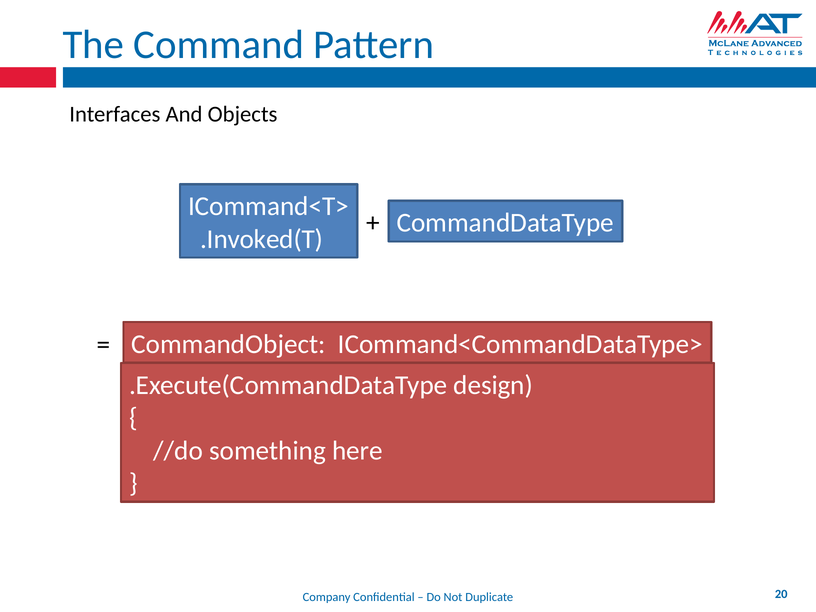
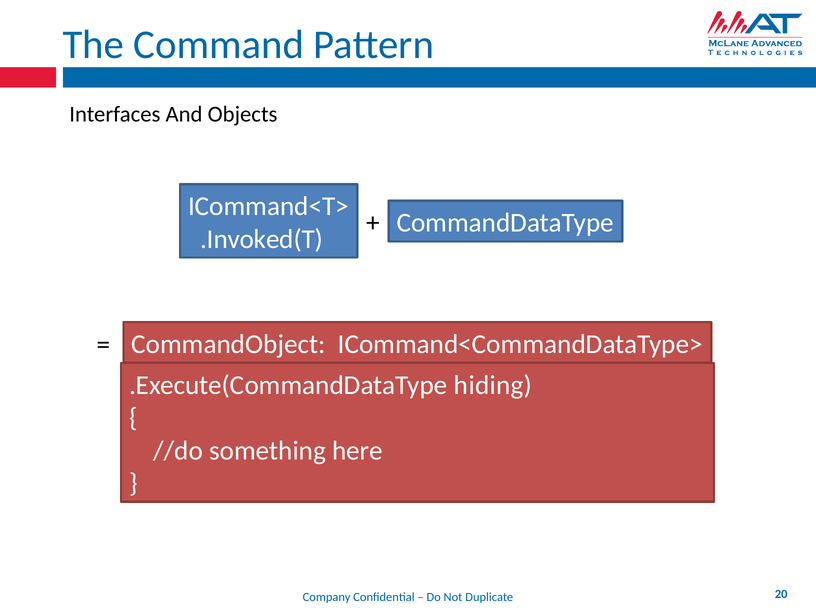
design: design -> hiding (493, 385)
